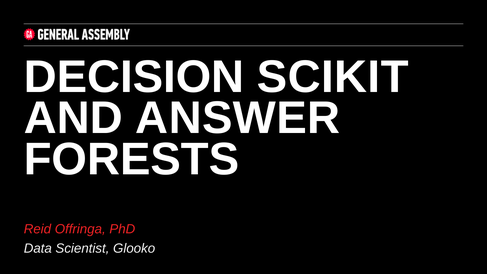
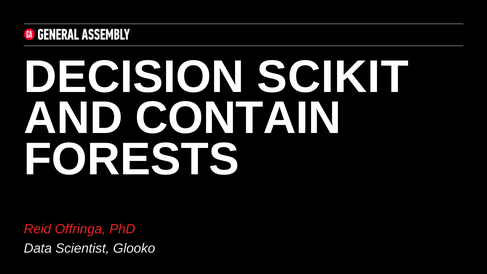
ANSWER: ANSWER -> CONTAIN (238, 118)
